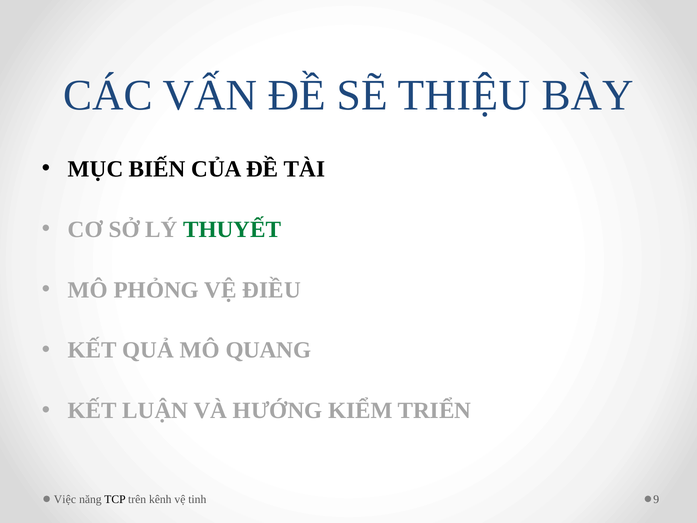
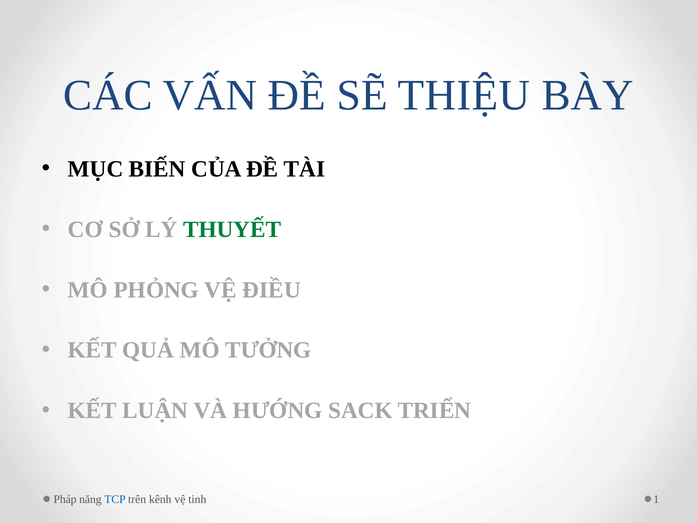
QUANG: QUANG -> TƯỞNG (268, 350)
KIỂM: KIỂM -> SACK (360, 411)
Việc: Việc -> Pháp (65, 499)
TCP colour: black -> blue (115, 499)
9: 9 -> 1 (656, 499)
